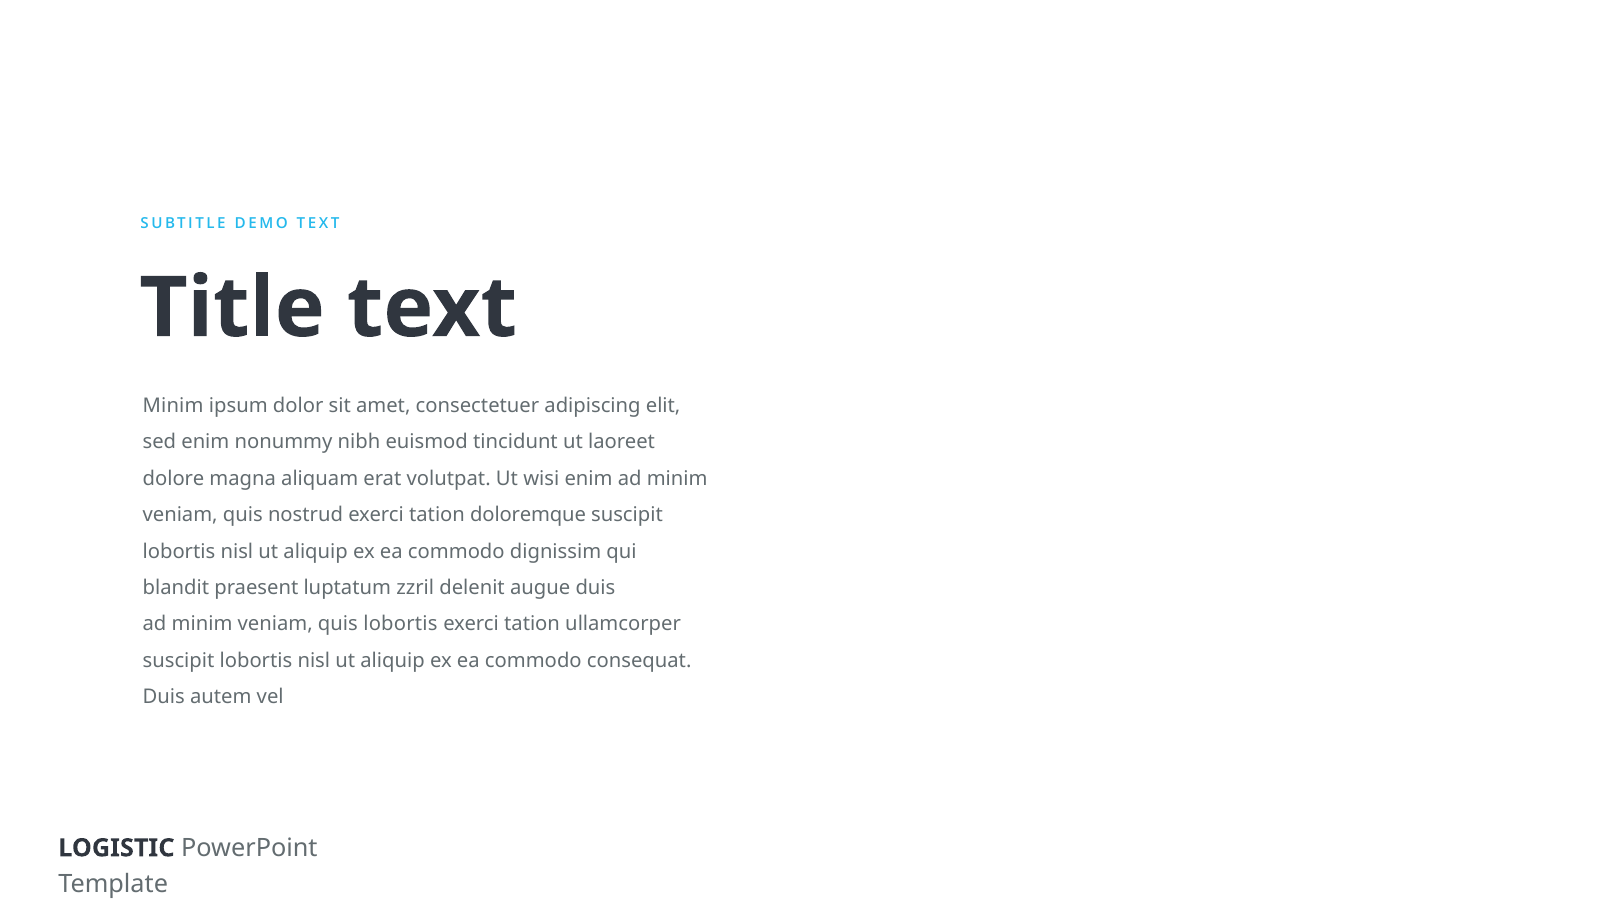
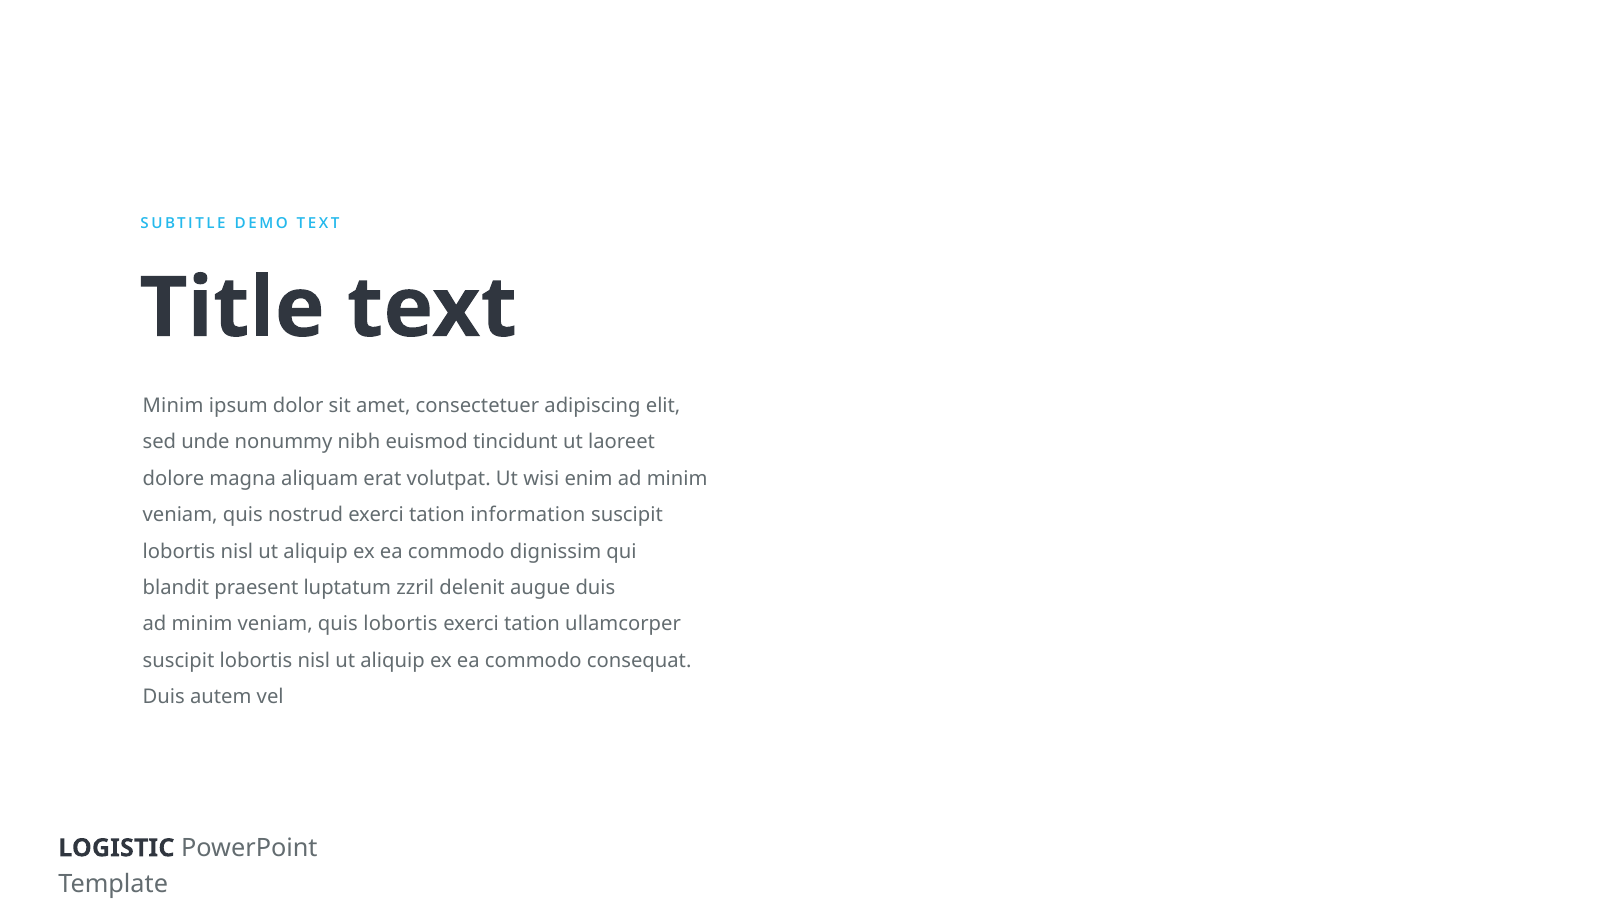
sed enim: enim -> unde (205, 442)
doloremque: doloremque -> information (528, 515)
